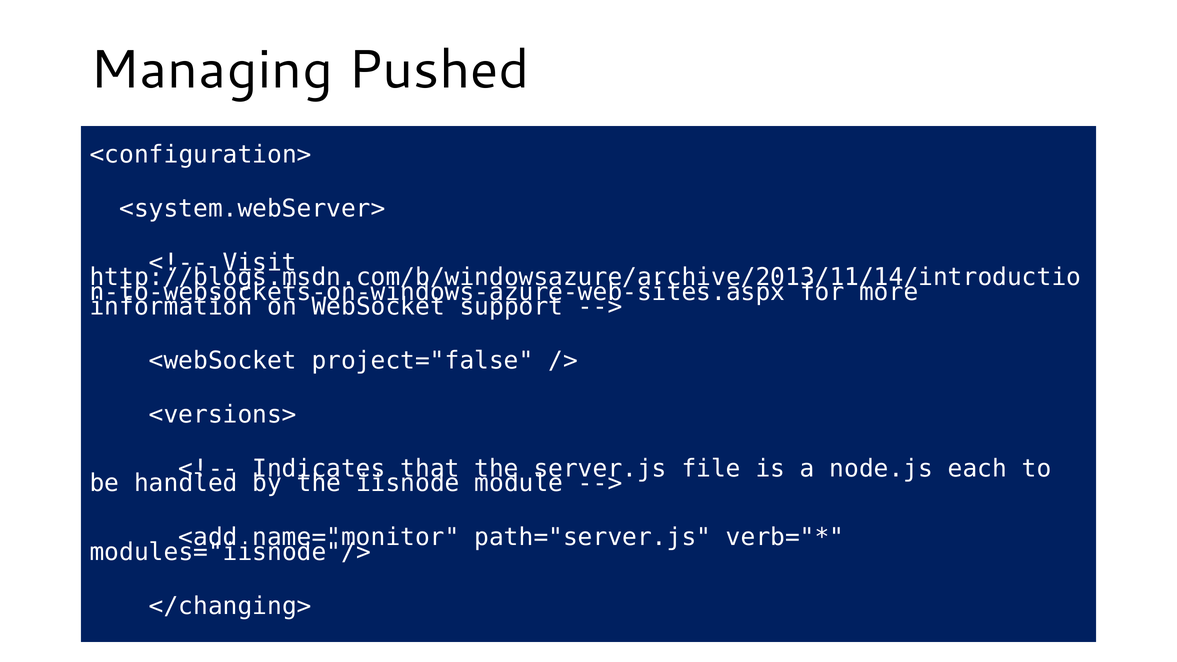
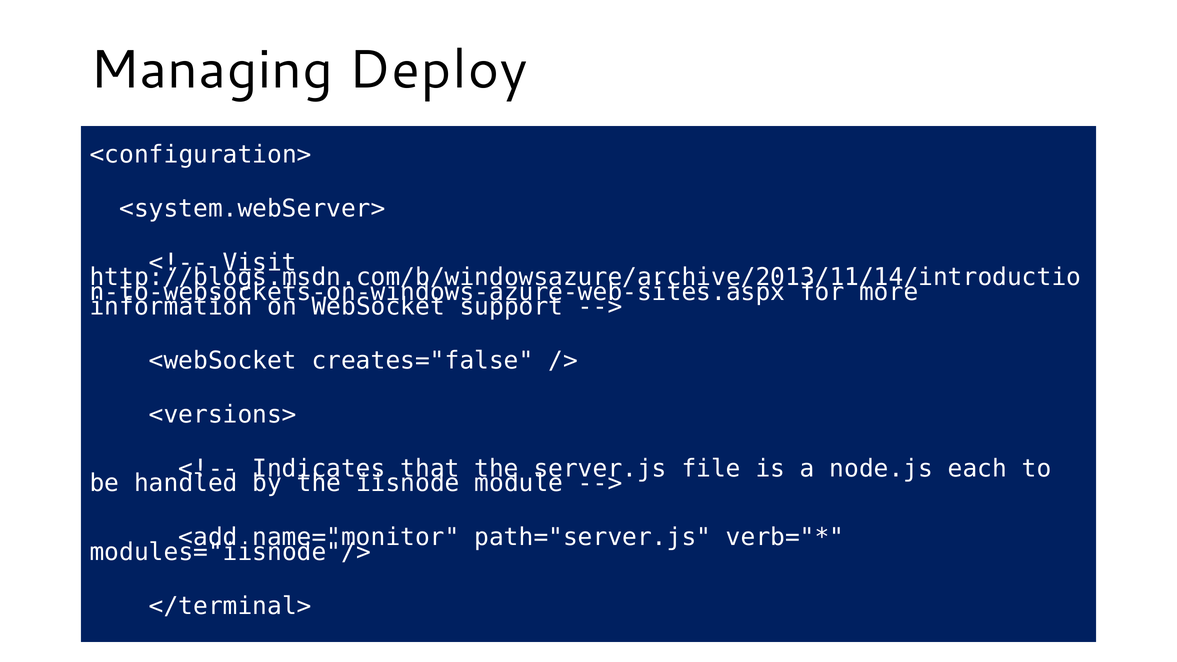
Pushed: Pushed -> Deploy (438, 70)
project="false: project="false -> creates="false (423, 361)
</changing>: </changing> -> </terminal> (230, 606)
